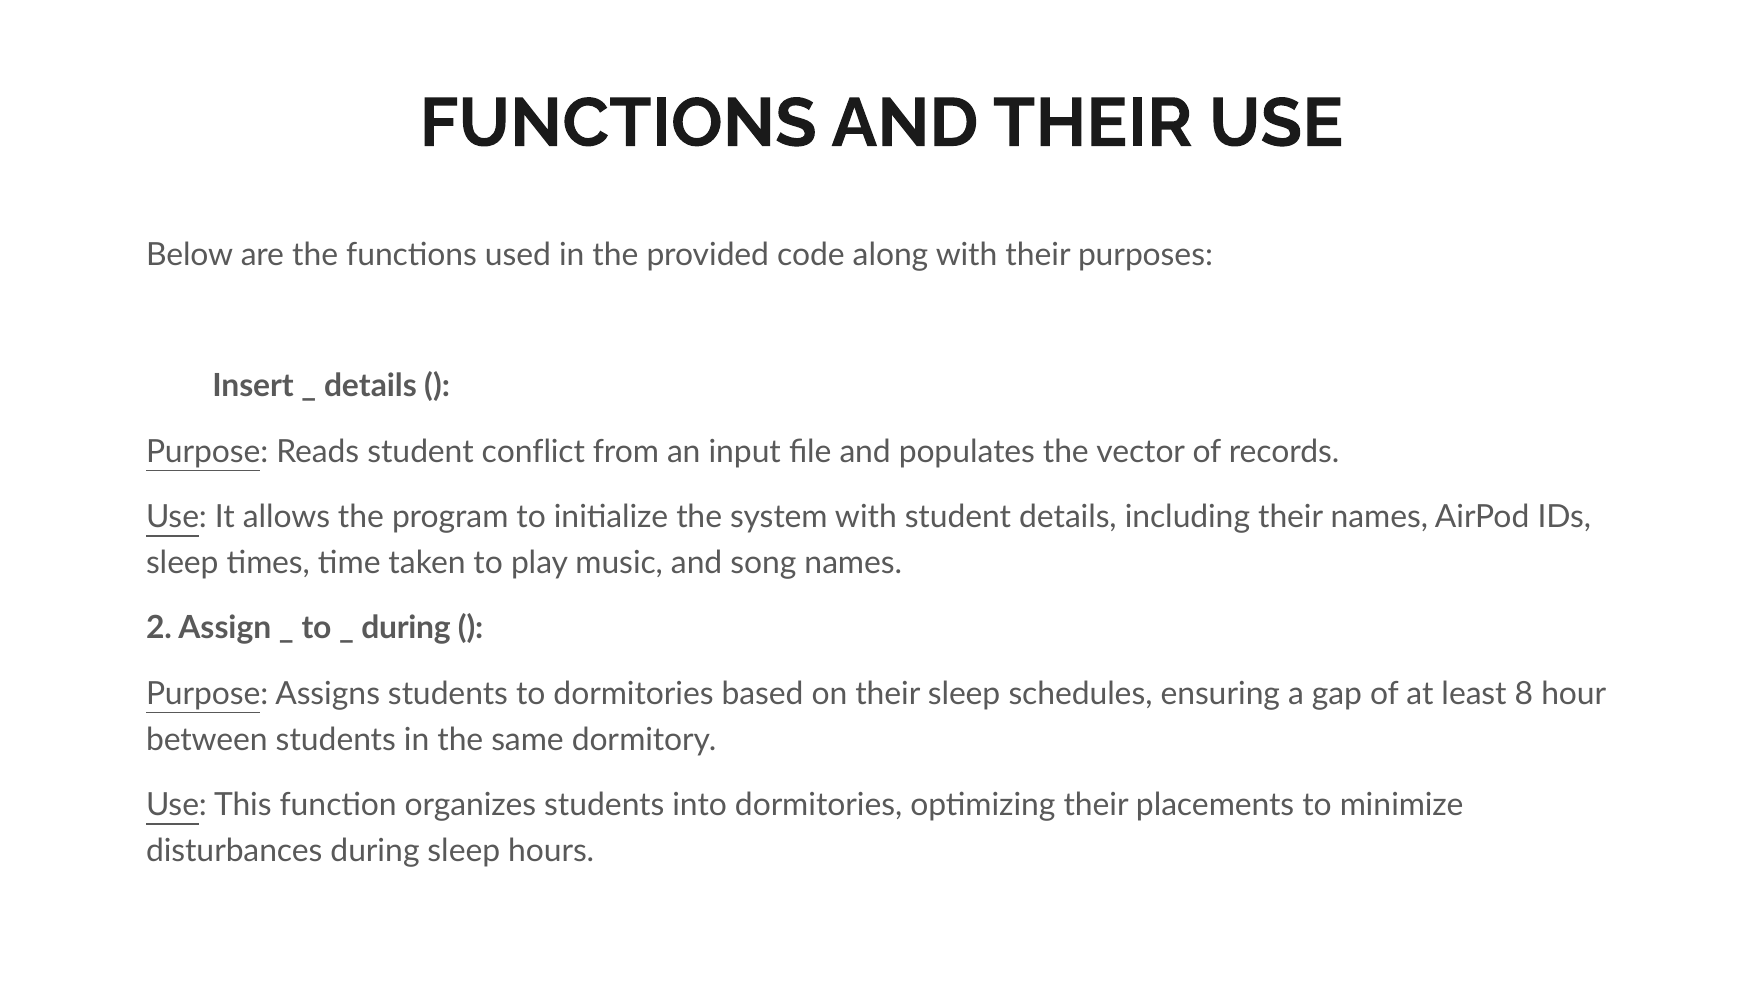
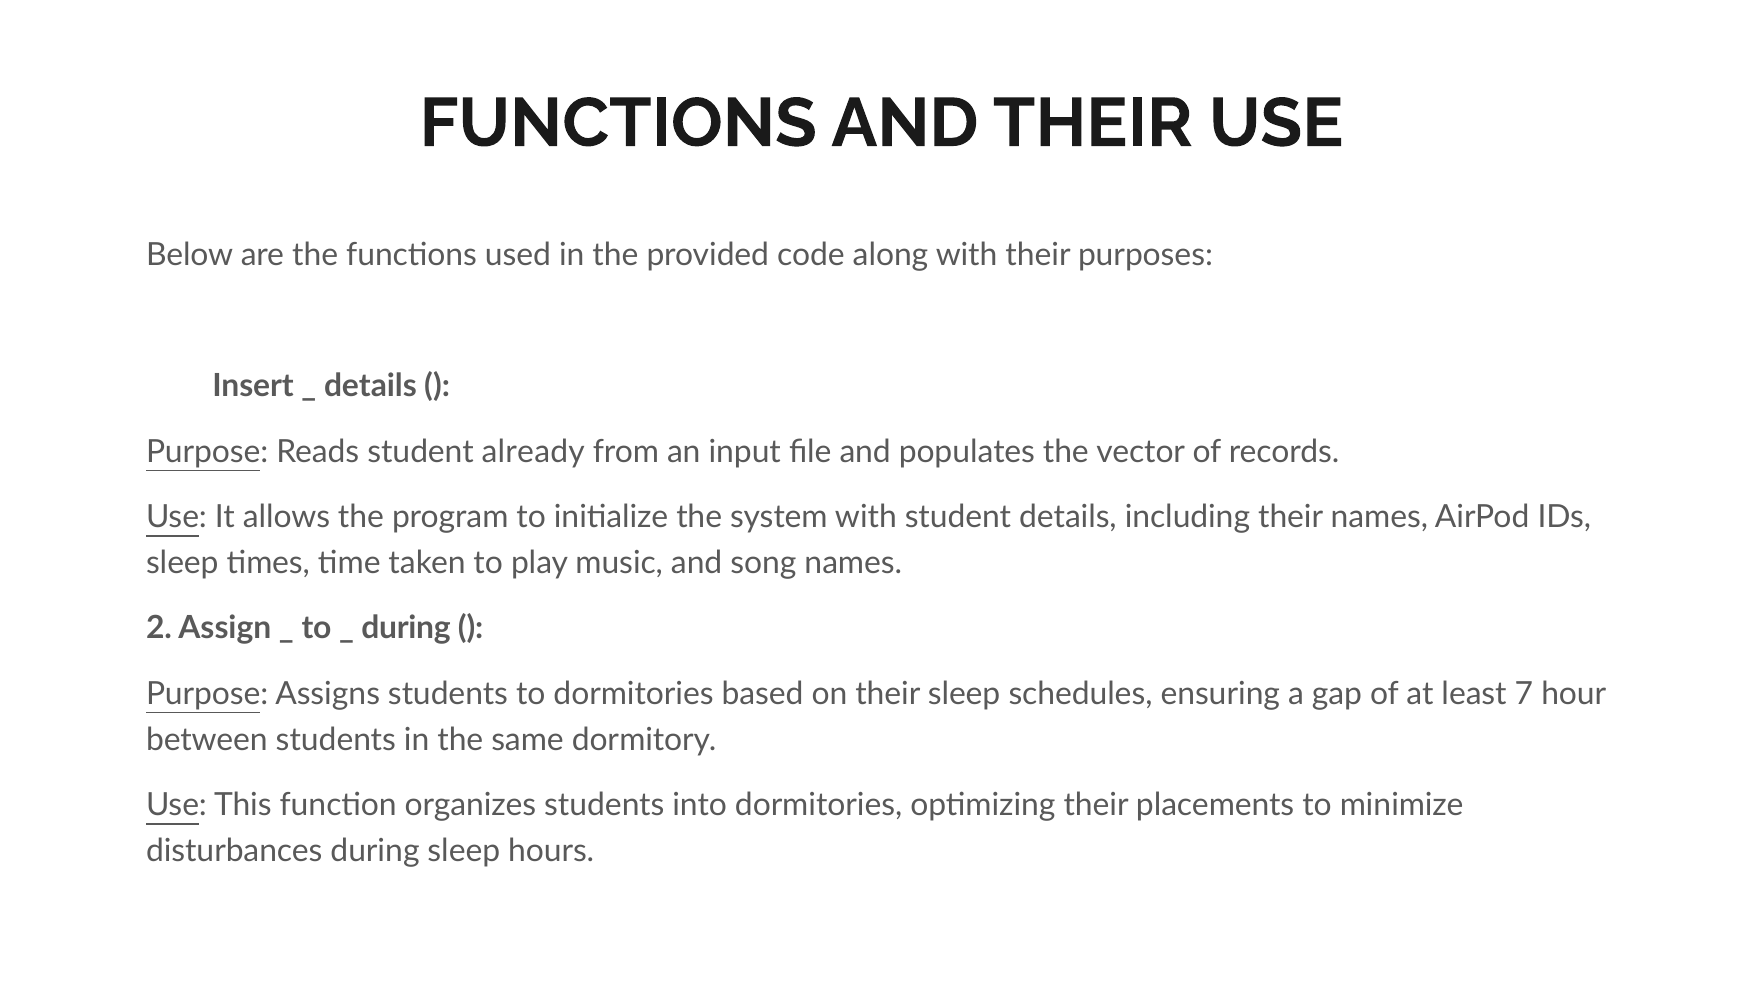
conflict: conflict -> already (533, 452)
8: 8 -> 7 (1524, 694)
